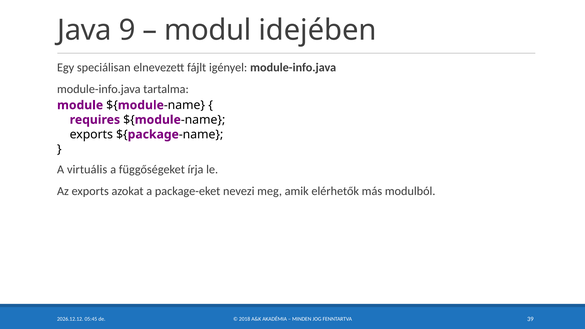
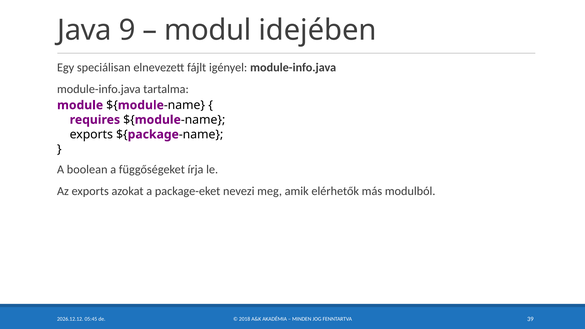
virtuális: virtuális -> boolean (87, 169)
